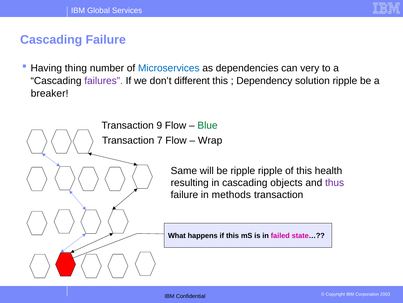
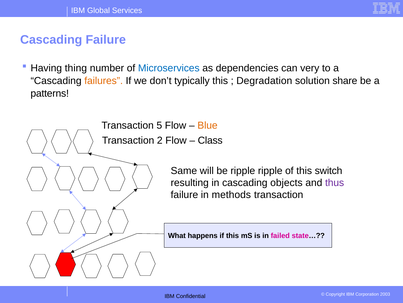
failures colour: purple -> orange (104, 81)
different: different -> typically (192, 81)
Dependency: Dependency -> Degradation (264, 81)
solution ripple: ripple -> share (345, 81)
breaker: breaker -> patterns (50, 93)
9: 9 -> 5 (159, 125)
Blue colour: green -> orange (208, 125)
7: 7 -> 2 (160, 140)
Wrap: Wrap -> Class (210, 140)
health: health -> switch (329, 170)
